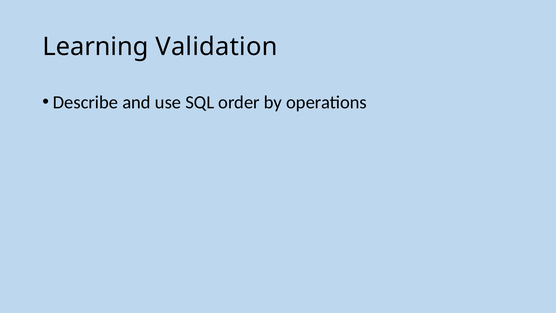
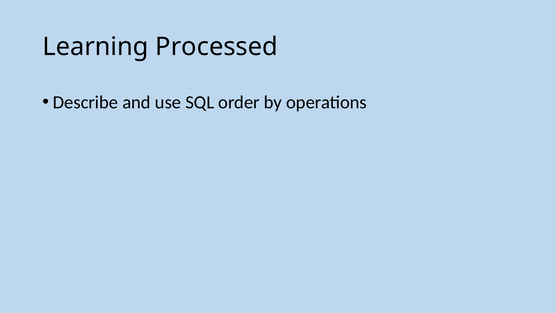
Validation: Validation -> Processed (217, 47)
